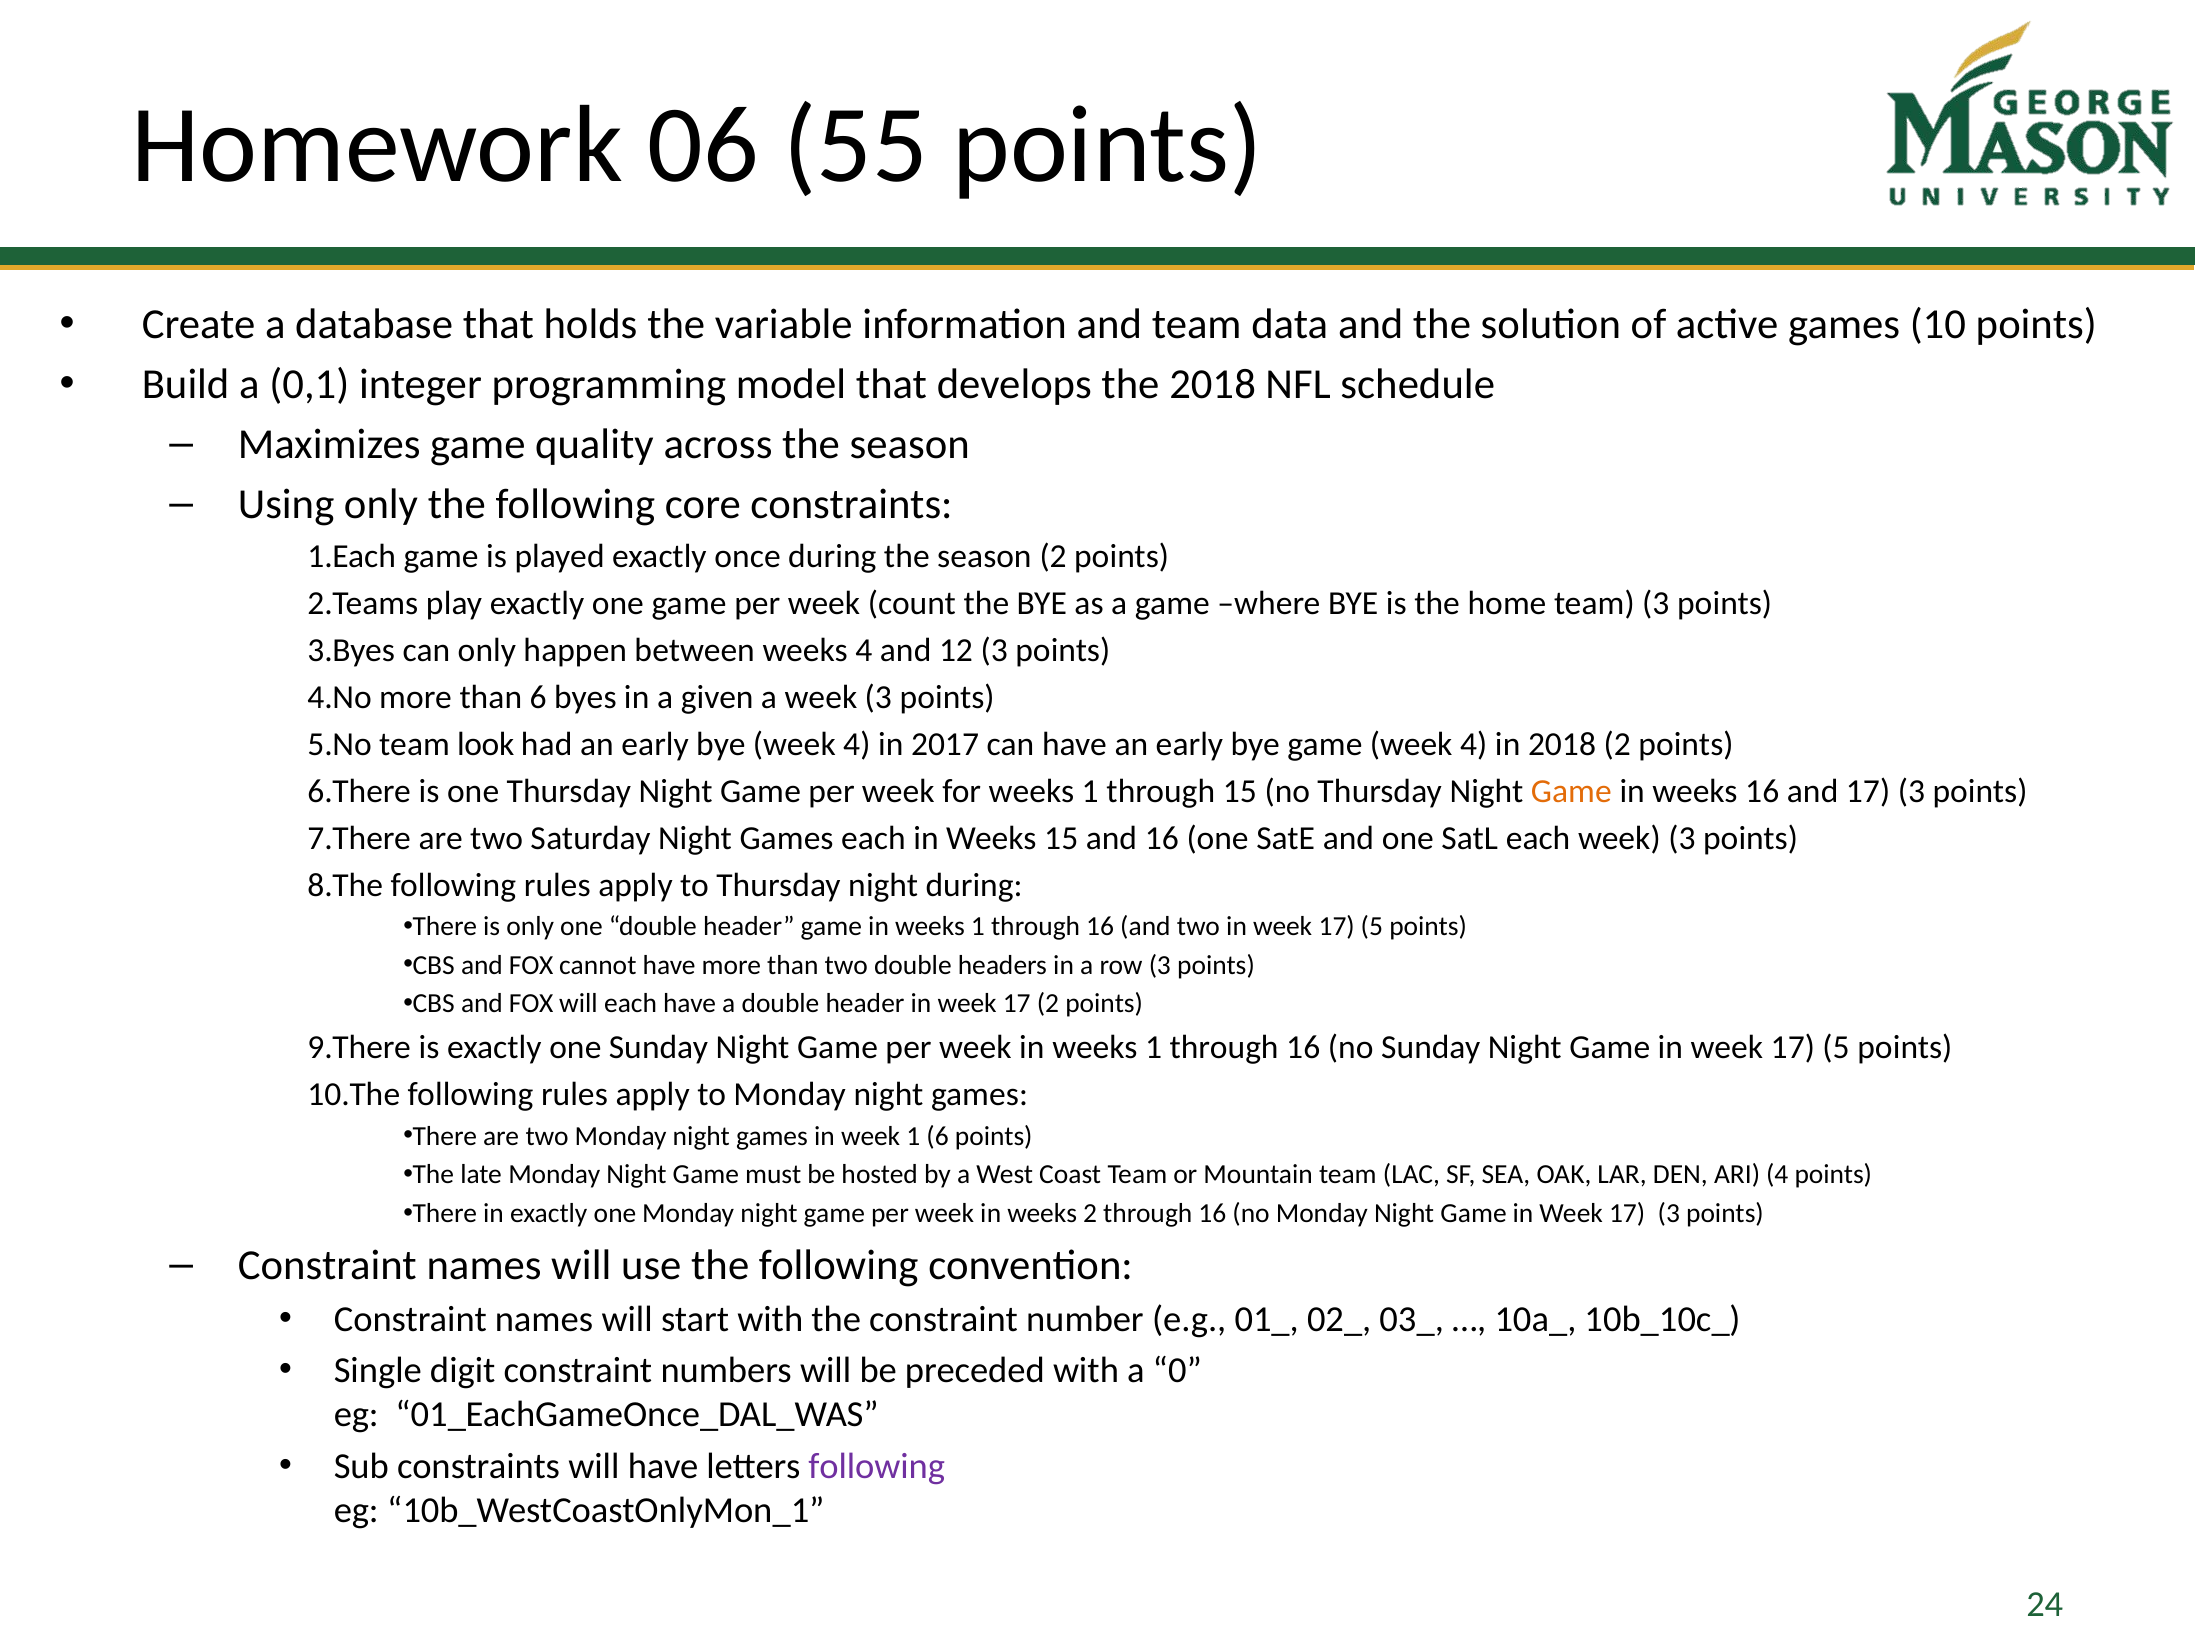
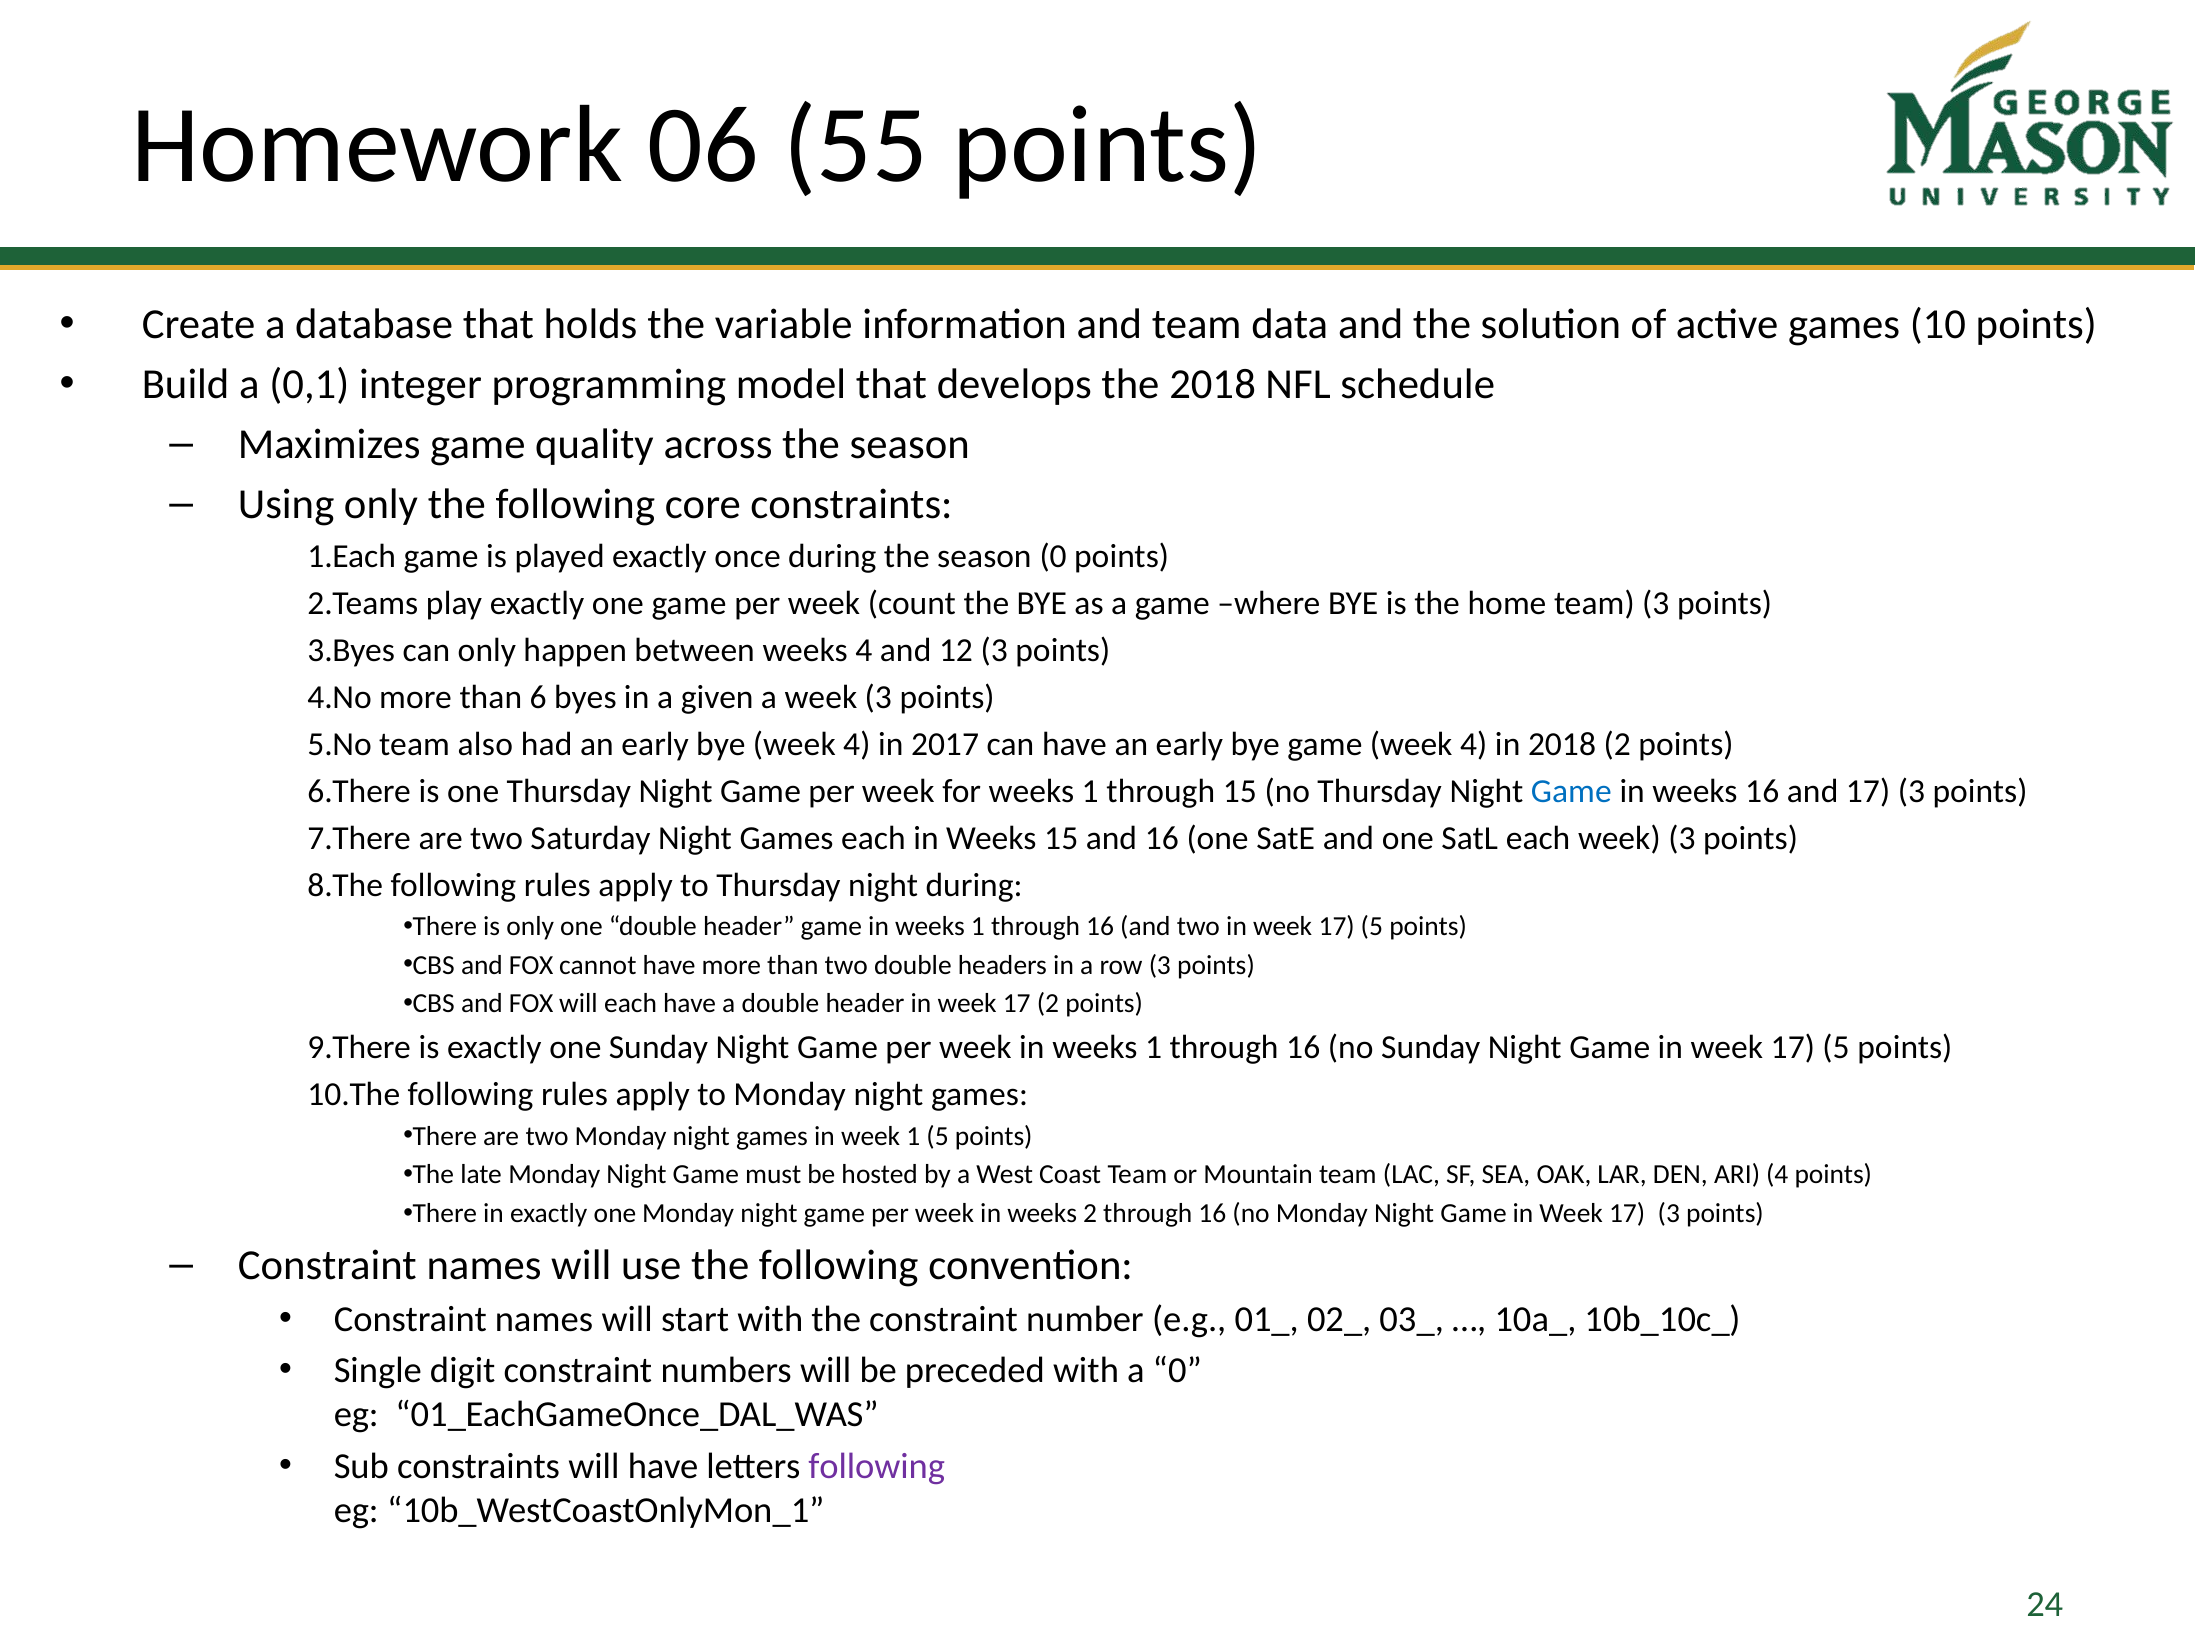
season 2: 2 -> 0 (1053, 556)
look: look -> also (485, 744)
Game colour: orange -> blue (1571, 791)
1 6: 6 -> 5 (938, 1137)
